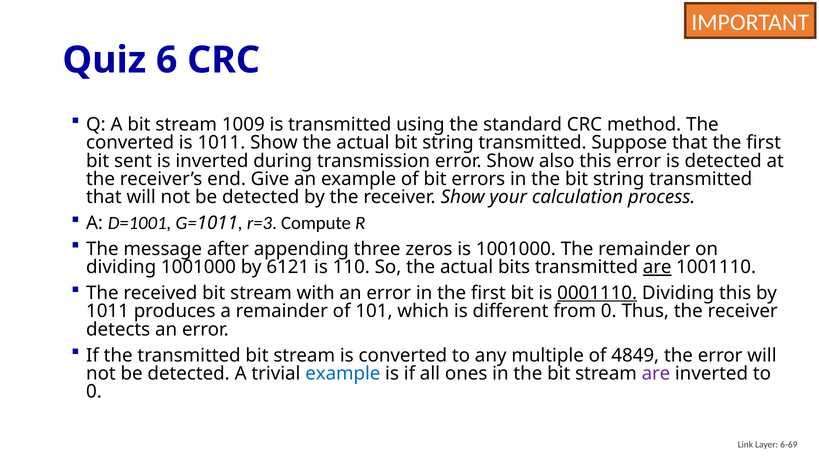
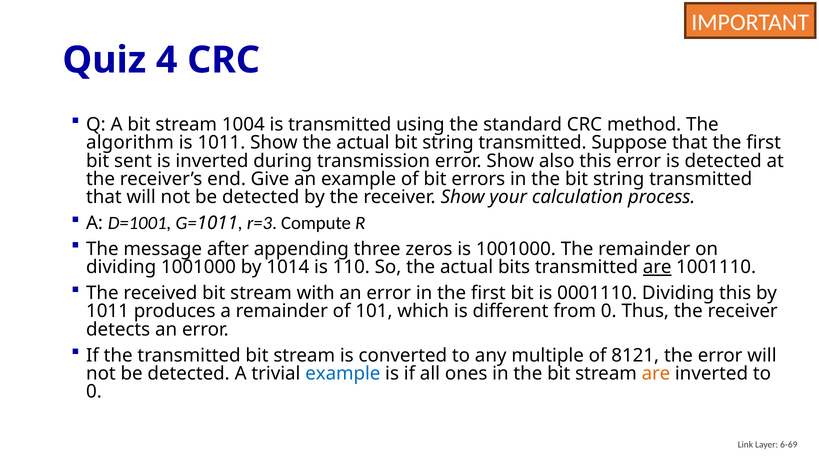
6: 6 -> 4 (167, 60)
1009: 1009 -> 1004 (243, 125)
converted: converted -> algorithm (130, 143)
6121: 6121 -> 1014 (288, 268)
0001110 underline: present -> none (597, 293)
4849: 4849 -> 8121 (635, 356)
are colour: purple -> orange (656, 374)
